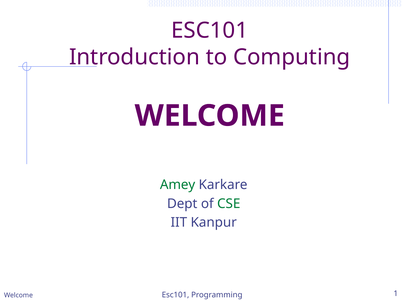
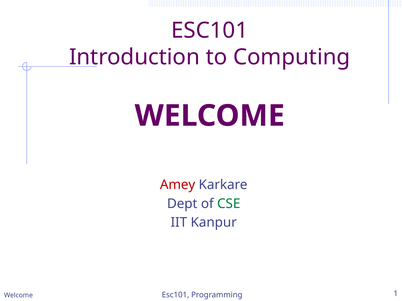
Amey colour: green -> red (178, 185)
